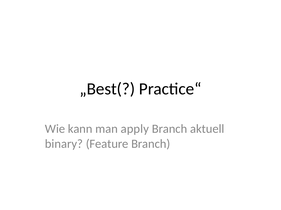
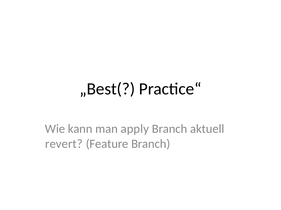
binary: binary -> revert (64, 144)
